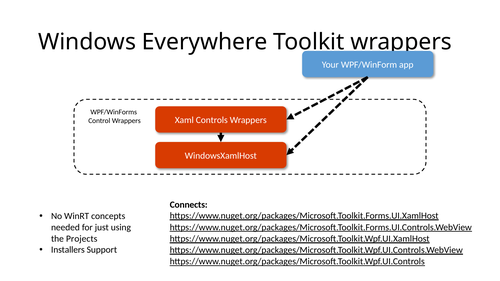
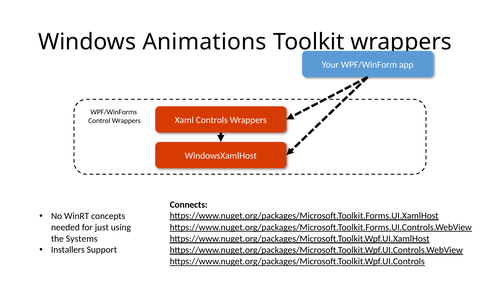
Everywhere: Everywhere -> Animations (204, 42)
Projects: Projects -> Systems (82, 239)
